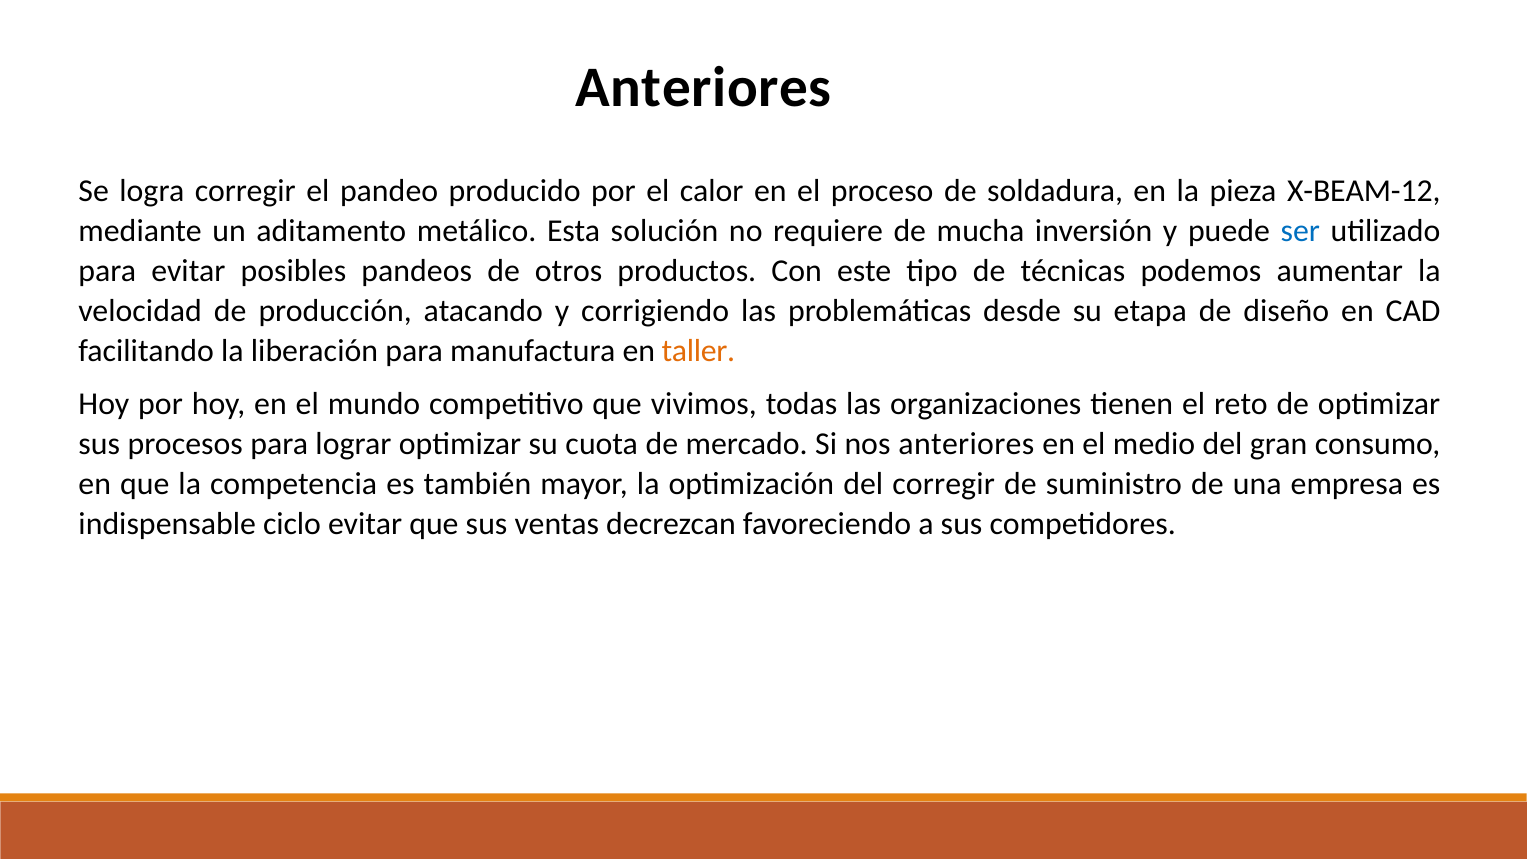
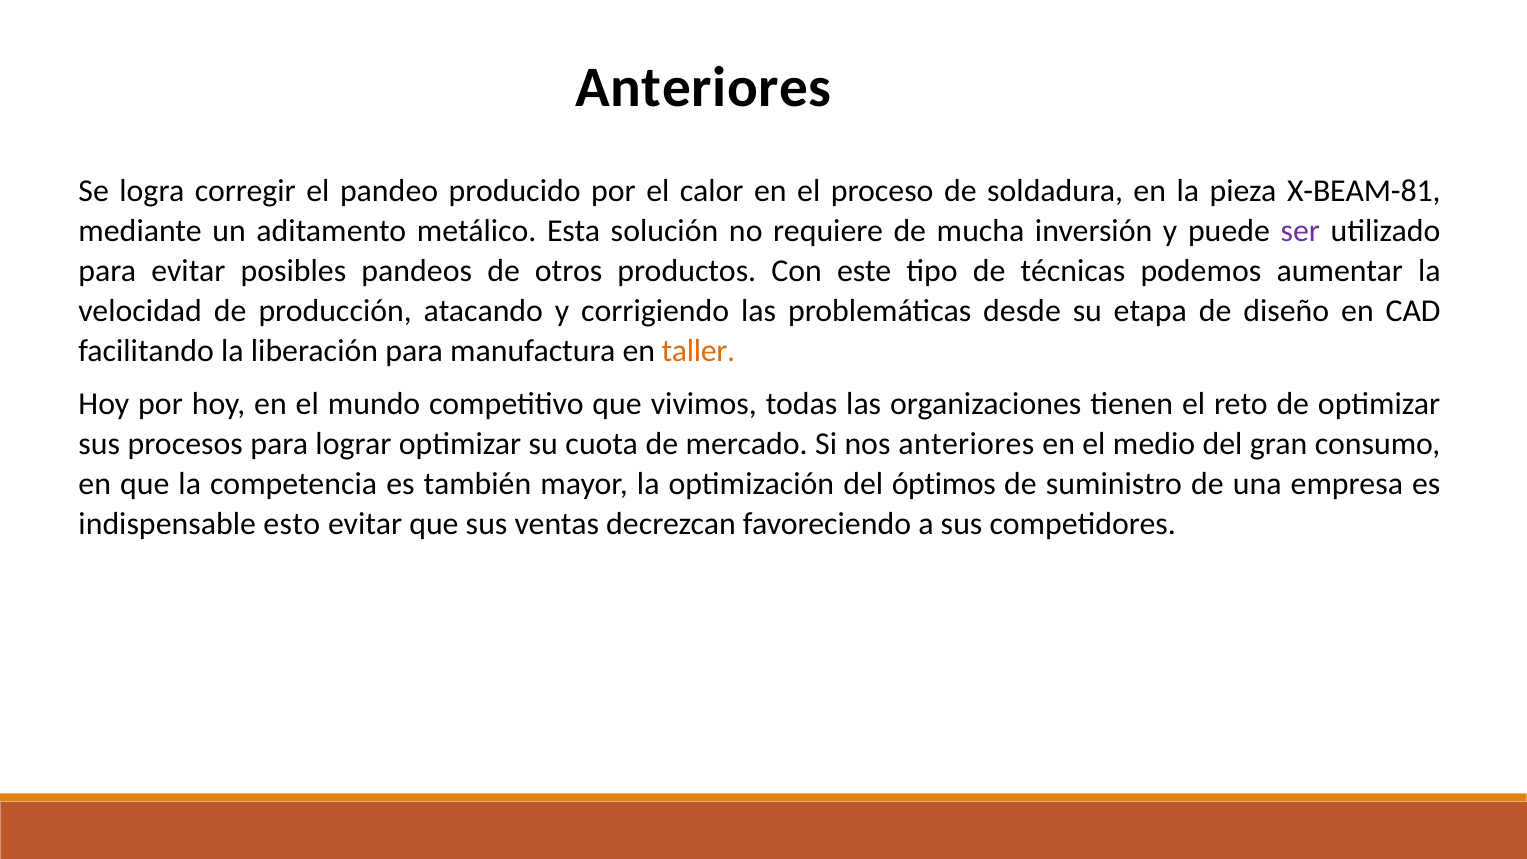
X-BEAM-12: X-BEAM-12 -> X-BEAM-81 (1364, 191)
ser colour: blue -> purple (1300, 231)
del corregir: corregir -> óptimos (944, 484)
ciclo: ciclo -> esto (292, 524)
